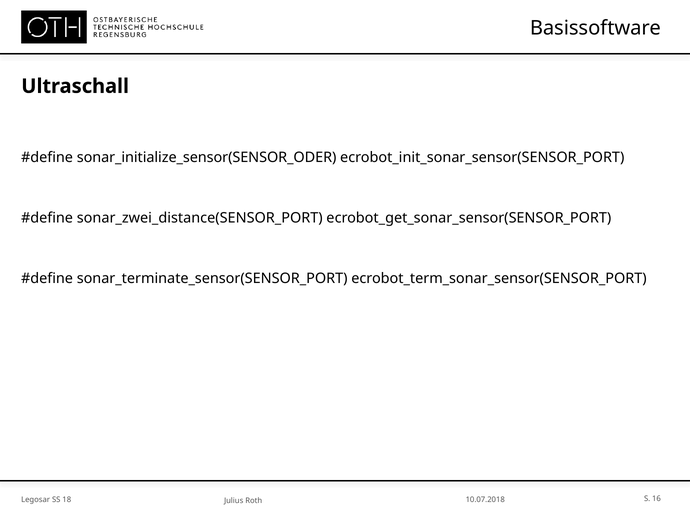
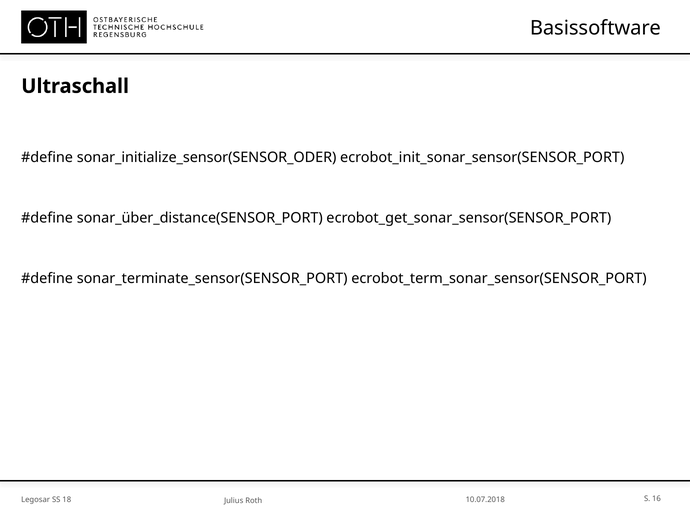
sonar_zwei_distance(SENSOR_PORT: sonar_zwei_distance(SENSOR_PORT -> sonar_über_distance(SENSOR_PORT (200, 218)
